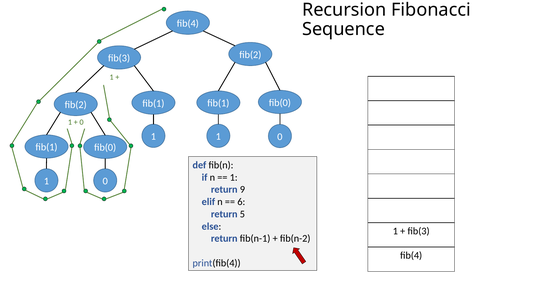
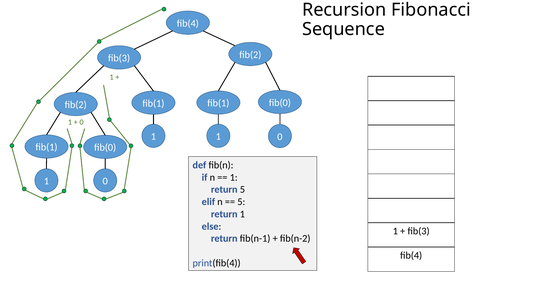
return 9: 9 -> 5 (242, 189)
6: 6 -> 5 (241, 201)
return 5: 5 -> 1 (242, 214)
